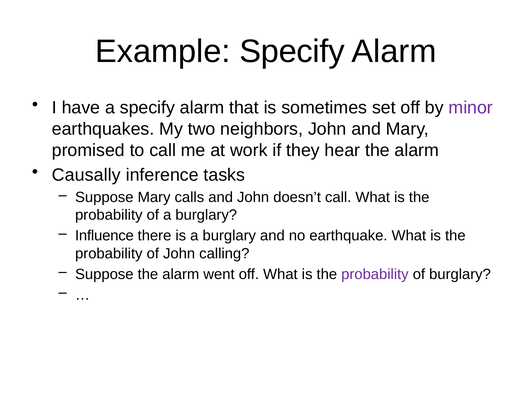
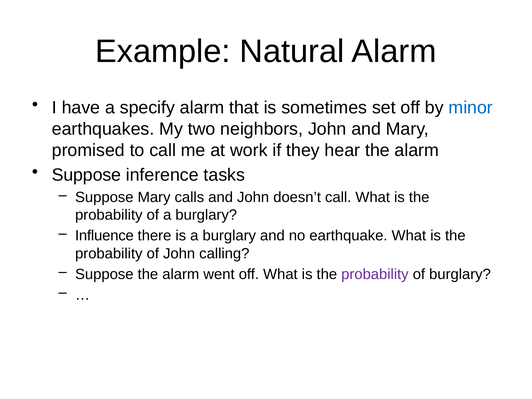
Example Specify: Specify -> Natural (292, 51)
minor colour: purple -> blue (471, 108)
Causally: Causally -> Suppose (86, 175)
